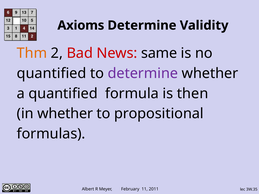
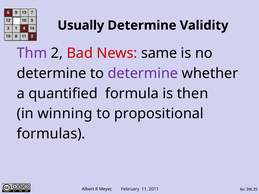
Axioms: Axioms -> Usually (81, 25)
Thm colour: orange -> purple (32, 53)
quantified: quantified -> determine (52, 73)
in whether: whether -> winning (65, 114)
